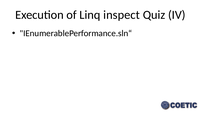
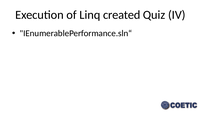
inspect: inspect -> created (122, 15)
